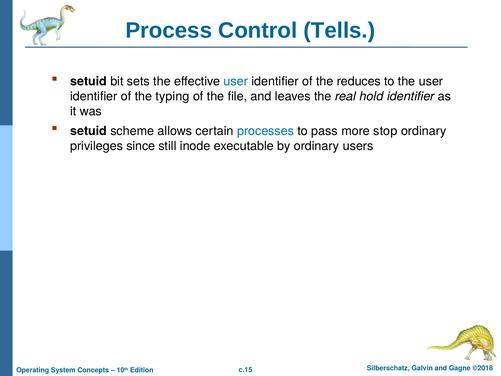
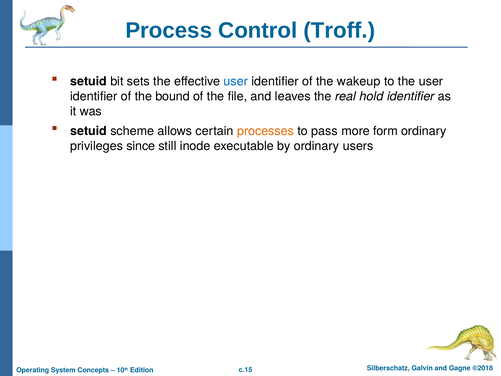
Tells: Tells -> Troff (339, 31)
reduces: reduces -> wakeup (359, 81)
typing: typing -> bound (173, 96)
processes colour: blue -> orange (266, 131)
stop: stop -> form (385, 131)
